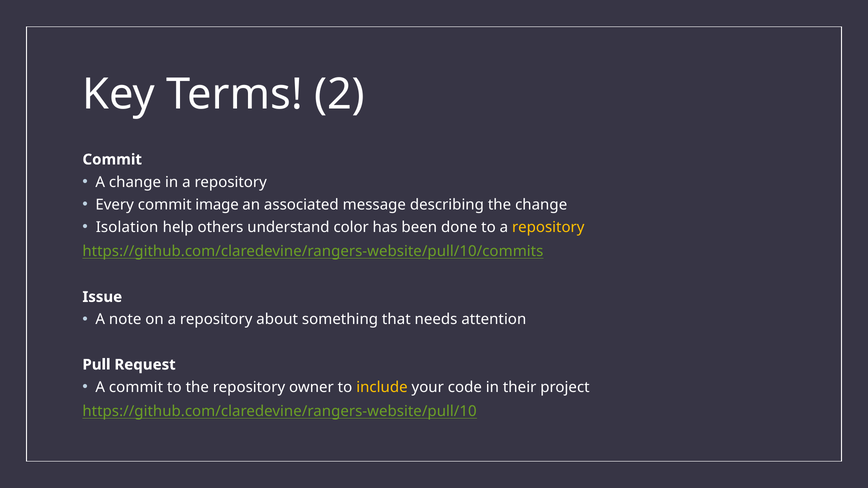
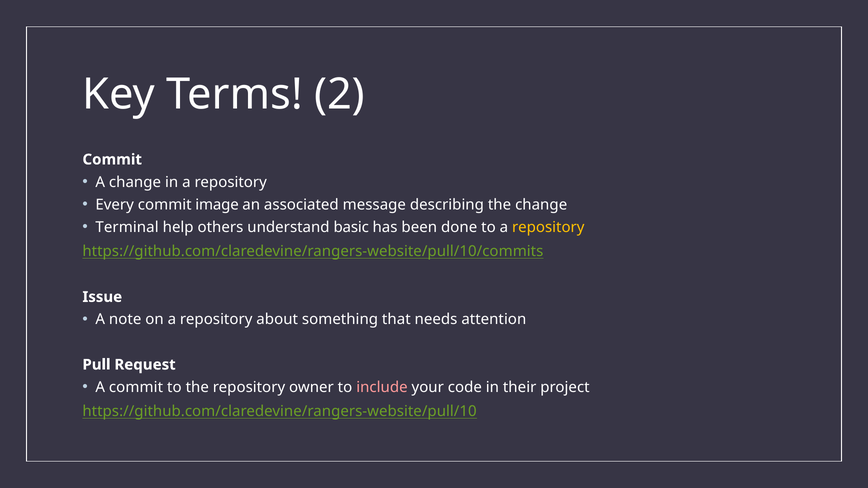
Isolation: Isolation -> Terminal (127, 227)
color: color -> basic (351, 227)
include colour: yellow -> pink (382, 387)
